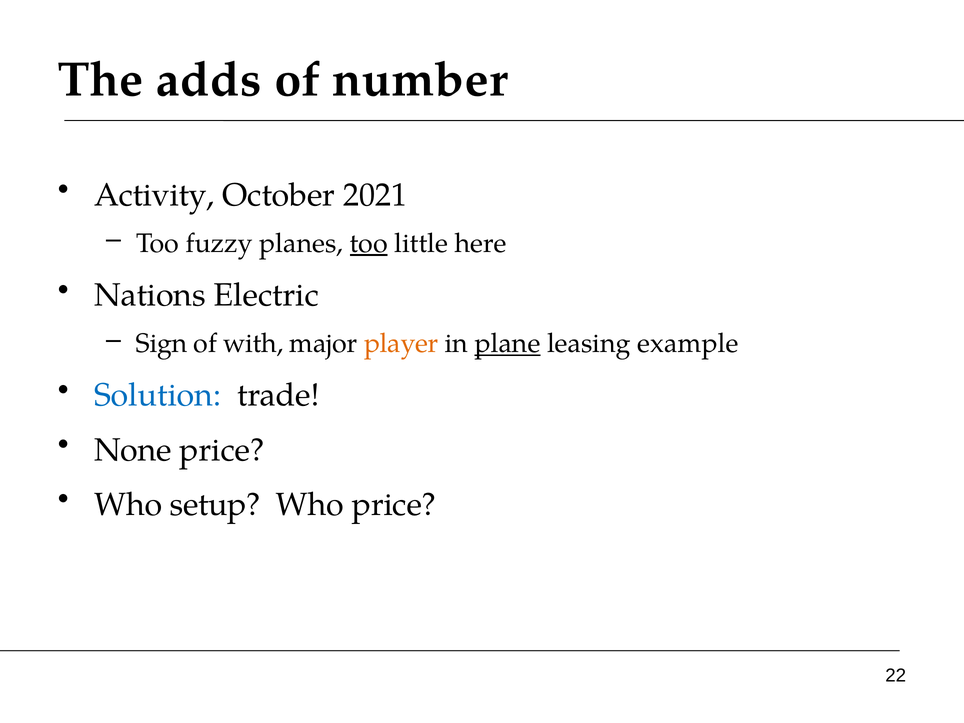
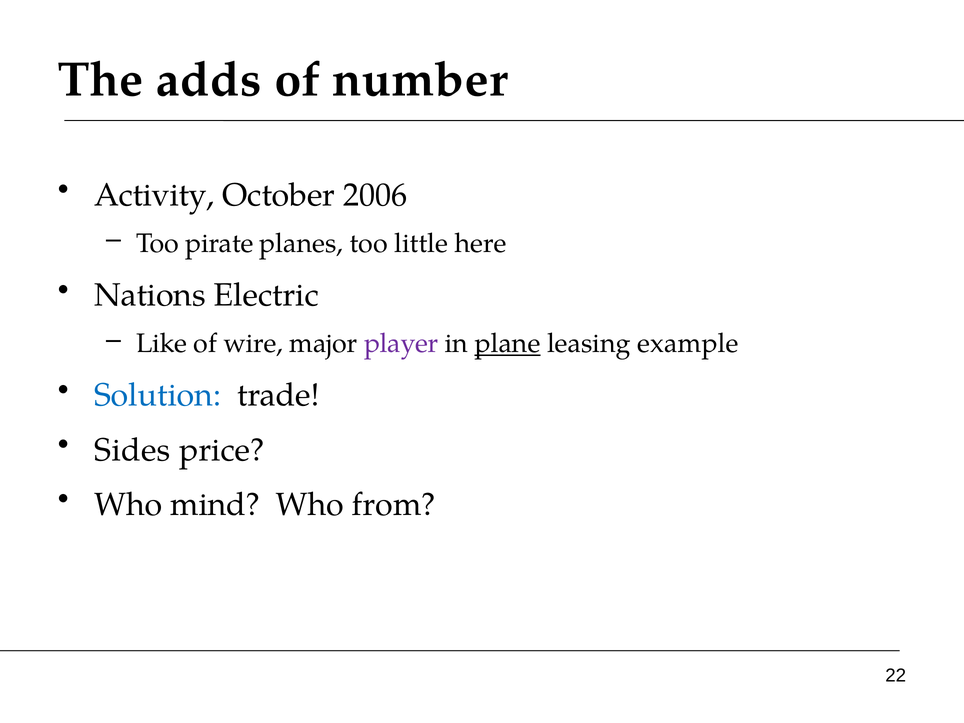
2021: 2021 -> 2006 (375, 195)
fuzzy: fuzzy -> pirate (219, 243)
too underline: present -> none (369, 243)
Sign: Sign -> Like (162, 344)
with: with -> wire (253, 344)
player colour: orange -> purple (401, 344)
None: None -> Sides (133, 450)
setup: setup -> mind (215, 505)
Who price: price -> from (394, 505)
